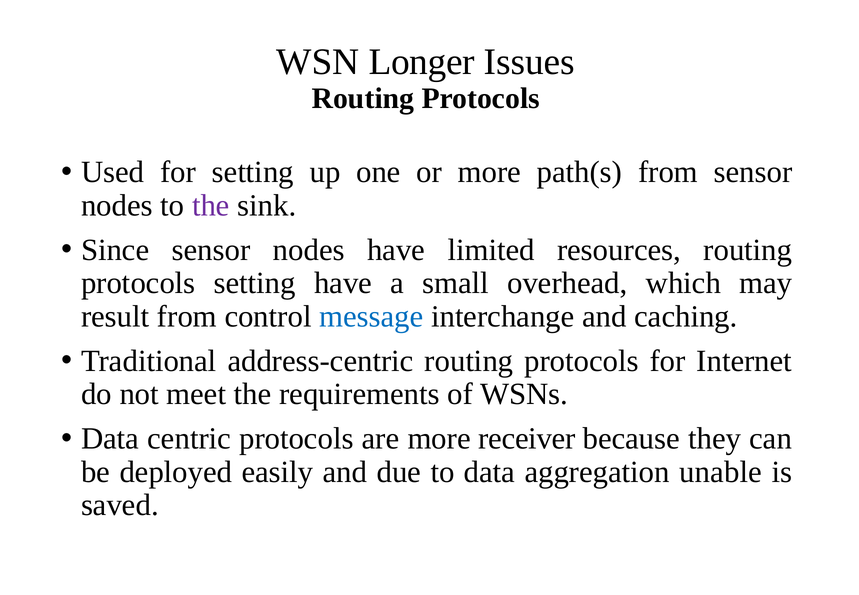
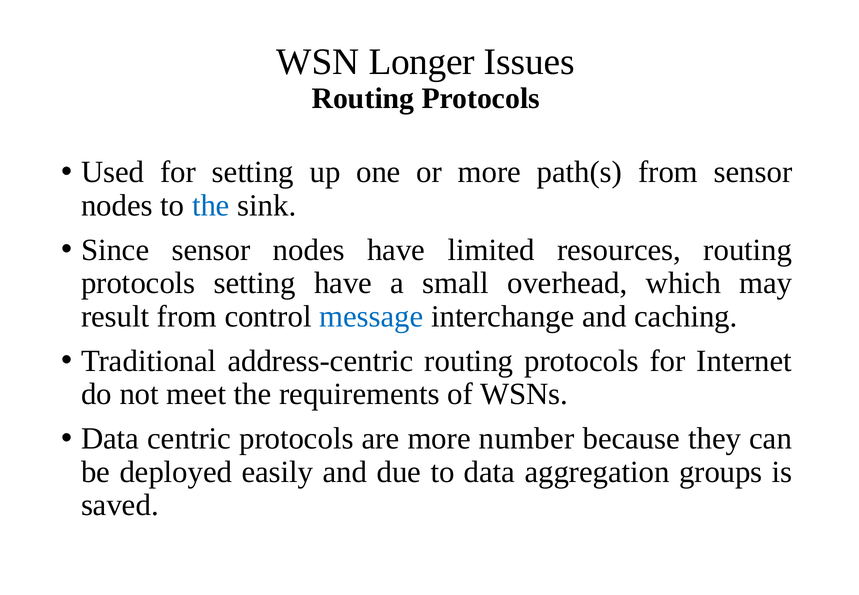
the colour: purple -> blue (211, 206)
receiver: receiver -> number (527, 438)
unable: unable -> groups (721, 472)
